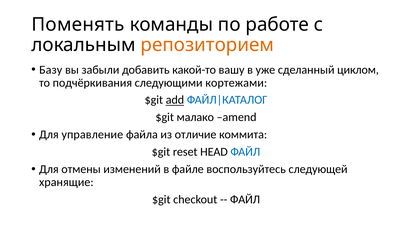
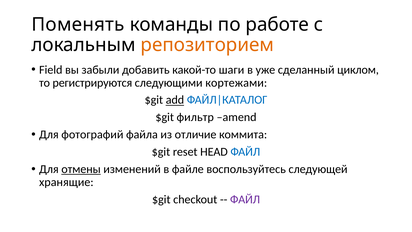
Базу: Базу -> Field (51, 70)
вашу: вашу -> шаги (232, 70)
подчёркивания: подчёркивания -> регистрируются (92, 83)
малако: малако -> фильтр (195, 117)
управление: управление -> фотографий (92, 134)
отмены underline: none -> present (81, 169)
ФАЙЛ colour: black -> purple (245, 199)
